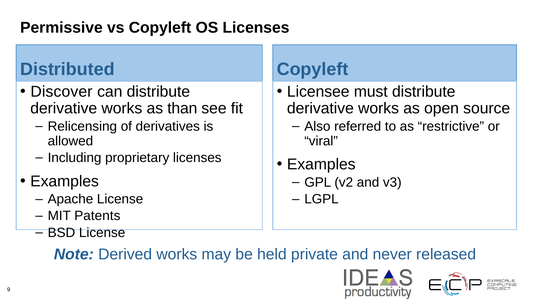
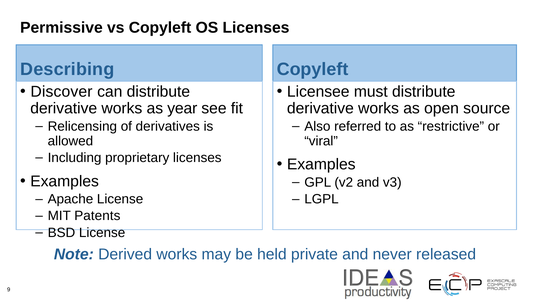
Distributed: Distributed -> Describing (67, 69)
than: than -> year (182, 109)
